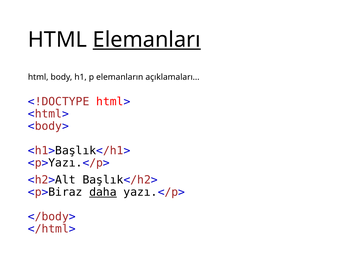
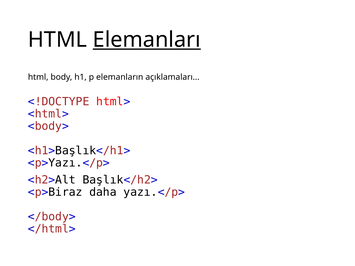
daha underline: present -> none (103, 192)
